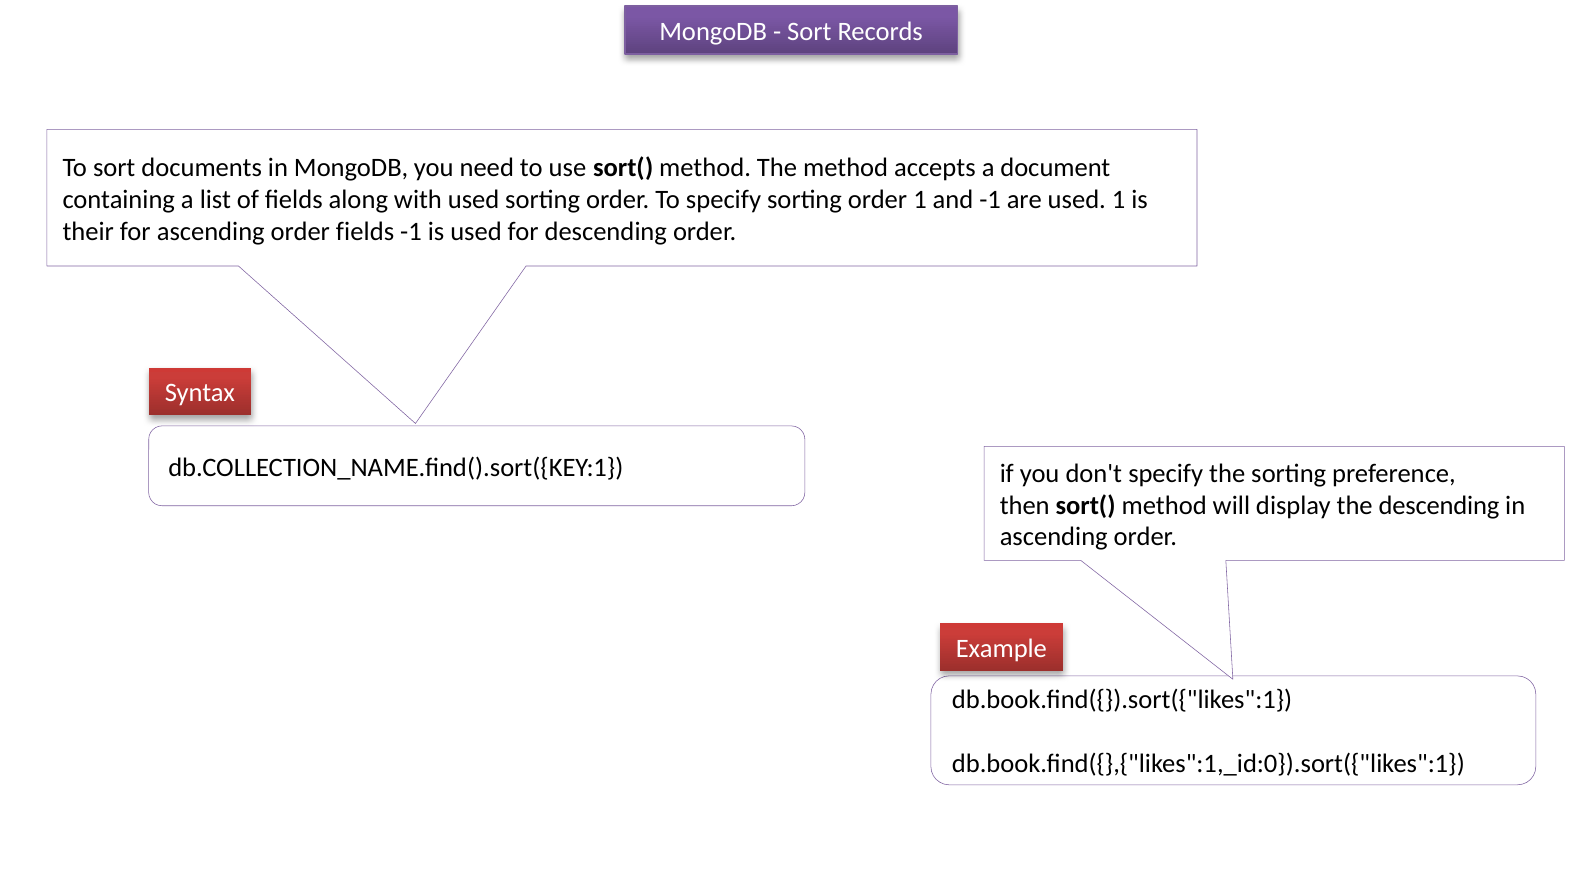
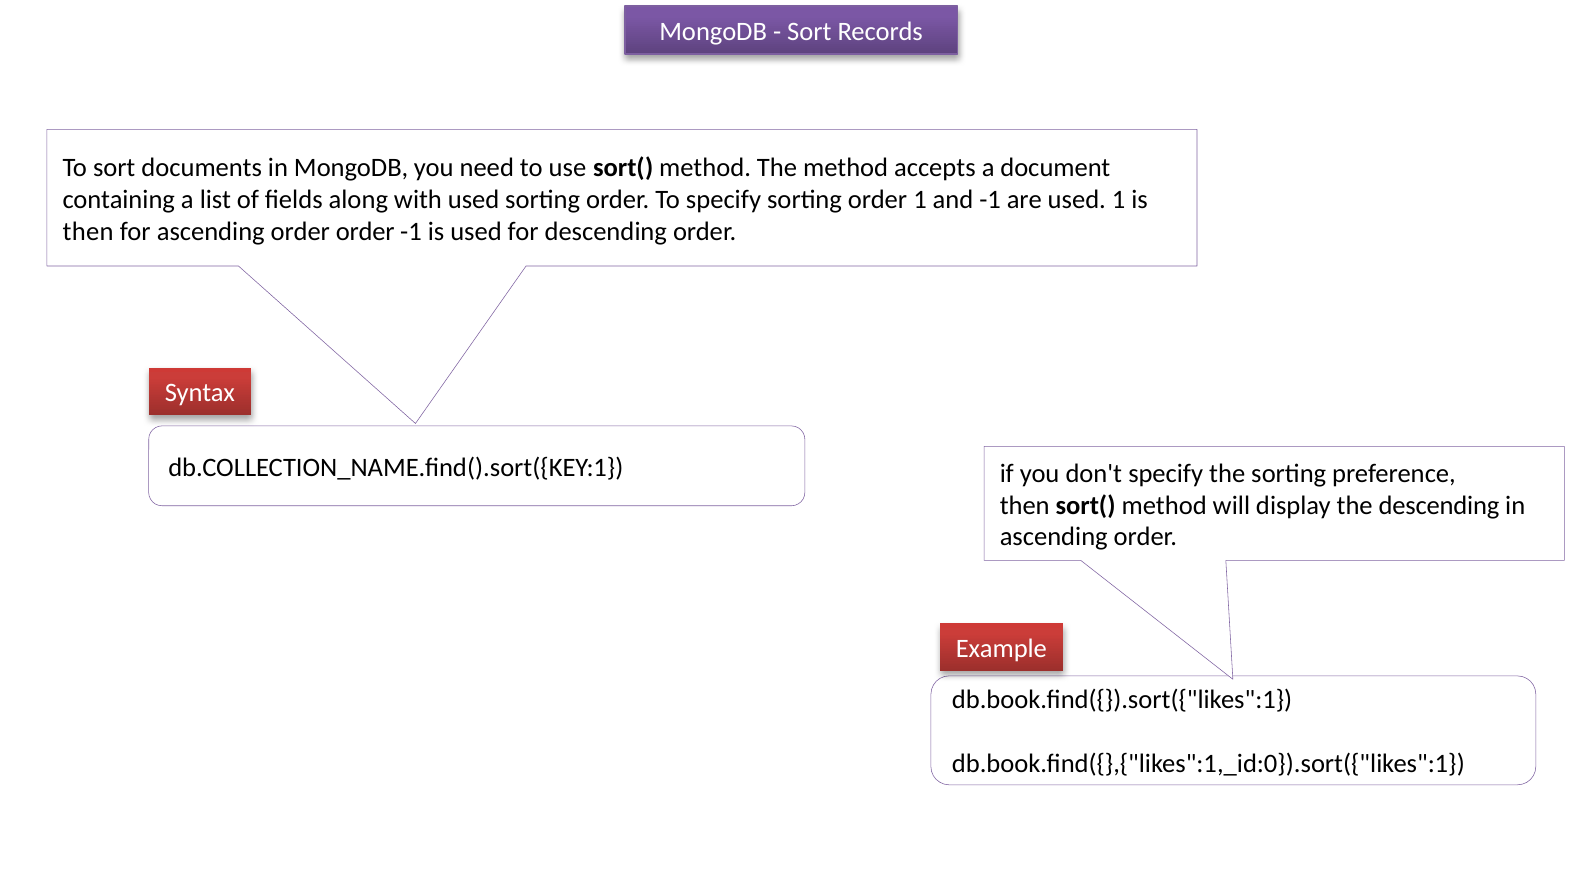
their: their -> then (88, 231)
order fields: fields -> order (365, 231)
